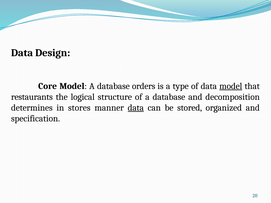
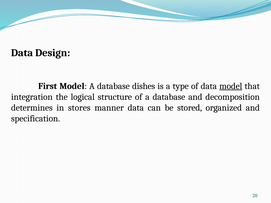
Core: Core -> First (48, 86)
orders: orders -> dishes (144, 86)
restaurants: restaurants -> integration (32, 97)
data underline: present -> none (136, 108)
